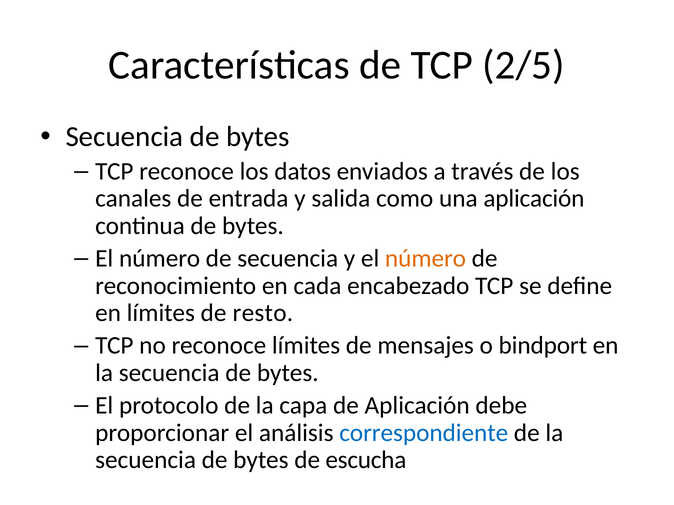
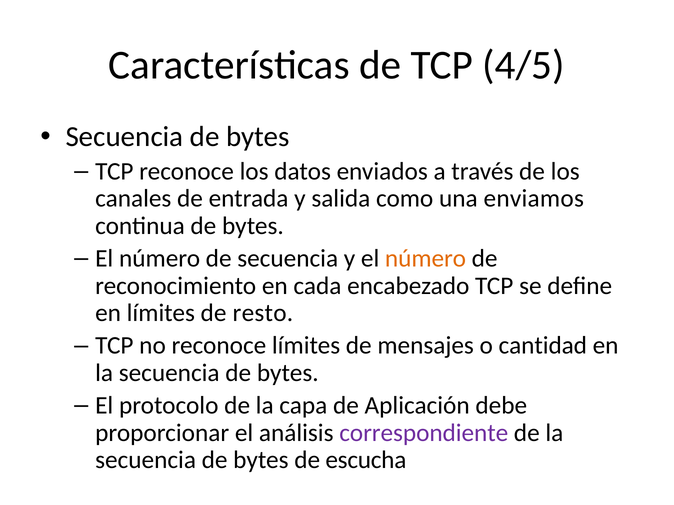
2/5: 2/5 -> 4/5 (524, 65)
una aplicación: aplicación -> enviamos (534, 199)
bindport: bindport -> cantidad (543, 346)
correspondiente colour: blue -> purple (424, 433)
